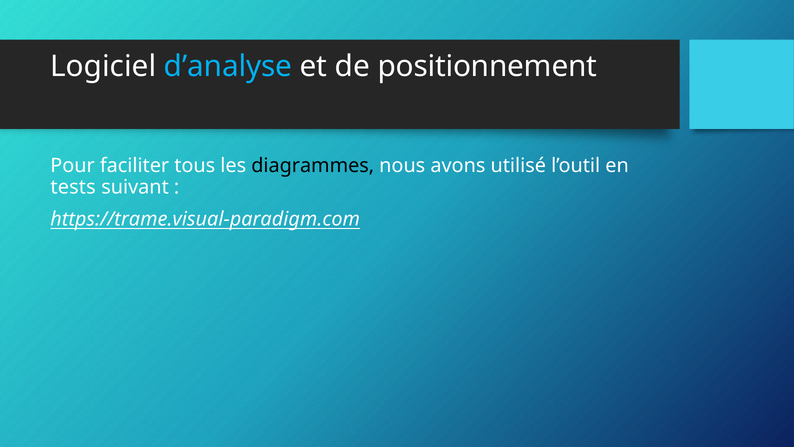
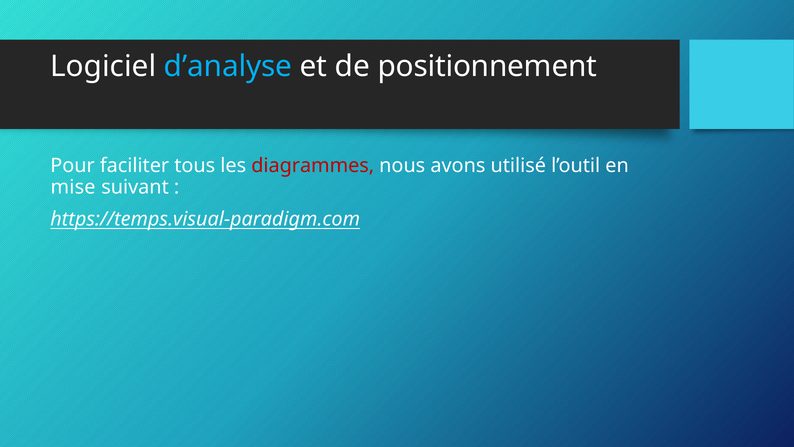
diagrammes colour: black -> red (313, 166)
tests: tests -> mise (73, 187)
https://trame.visual-paradigm.com: https://trame.visual-paradigm.com -> https://temps.visual-paradigm.com (205, 219)
